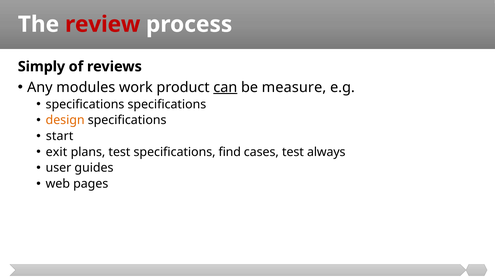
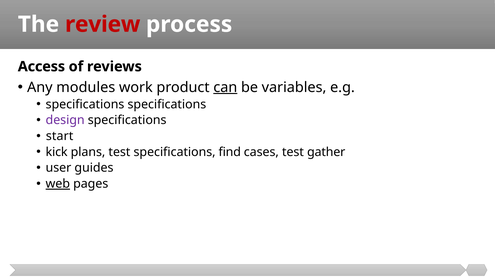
Simply: Simply -> Access (41, 67)
measure: measure -> variables (294, 87)
design colour: orange -> purple (65, 120)
exit: exit -> kick (57, 152)
always: always -> gather (326, 152)
web underline: none -> present (58, 184)
